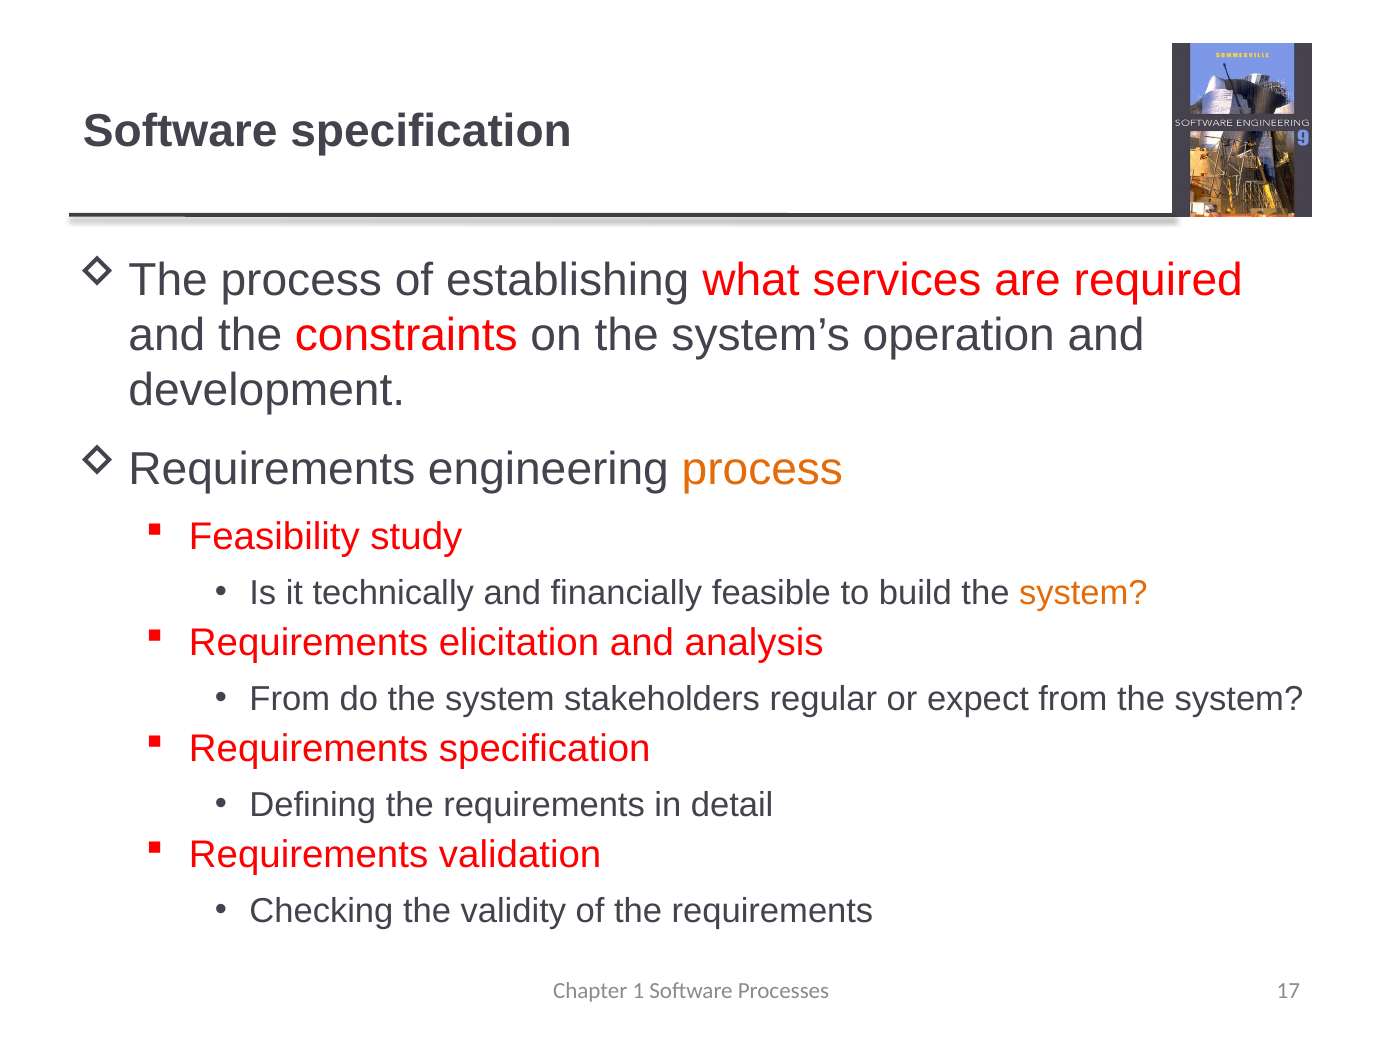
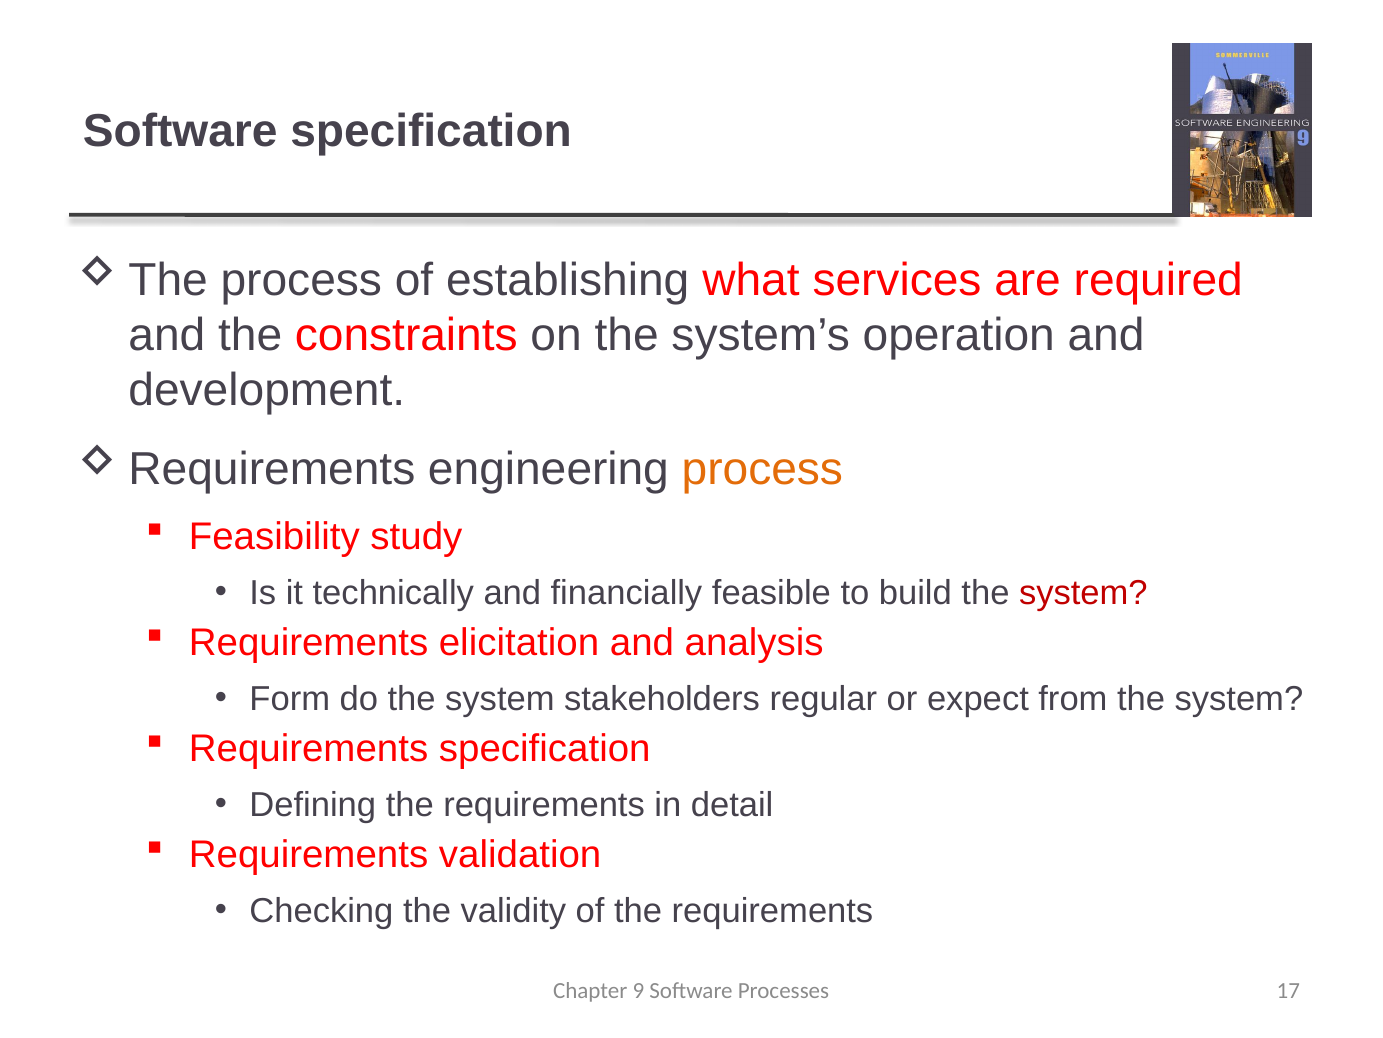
system colour: orange -> red (1083, 592)
From: From -> Form (290, 699)
1: 1 -> 9 (638, 991)
